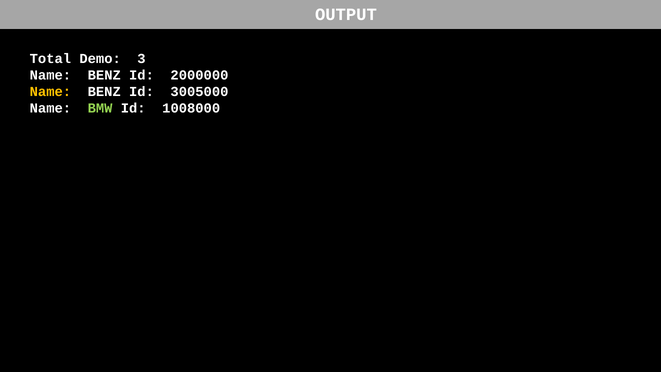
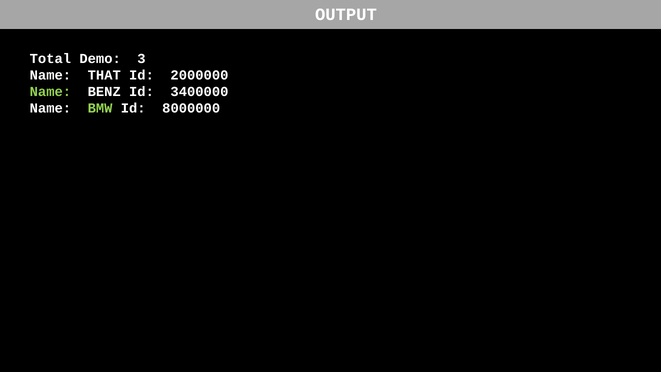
BENZ: BENZ -> THAT (104, 75)
Name colour: yellow -> light green (50, 92)
3005000: 3005000 -> 3400000 (199, 92)
1008000: 1008000 -> 8000000 (191, 108)
